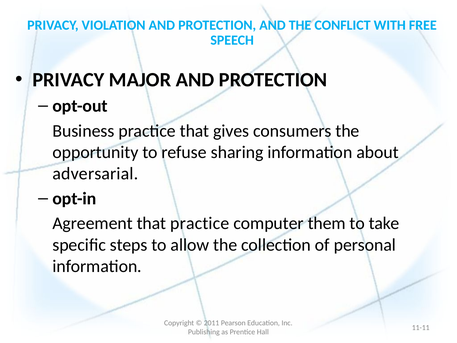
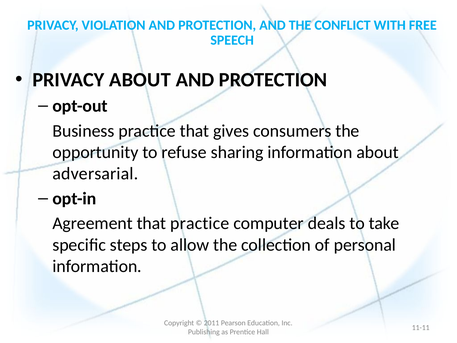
PRIVACY MAJOR: MAJOR -> ABOUT (140, 80)
them: them -> deals (327, 223)
